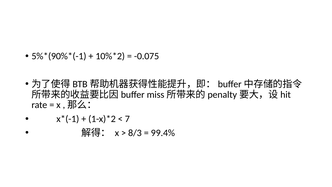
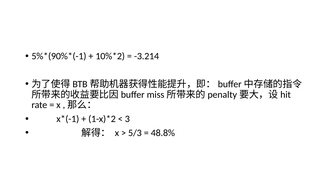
-0.075: -0.075 -> -3.214 (147, 56)
7: 7 -> 3 (127, 119)
8/3: 8/3 -> 5/3 (135, 133)
99.4%: 99.4% -> 48.8% (163, 133)
